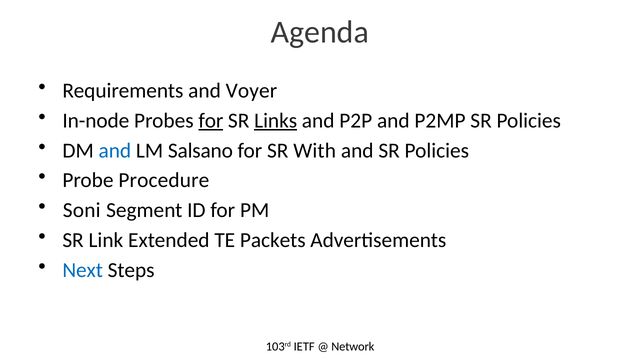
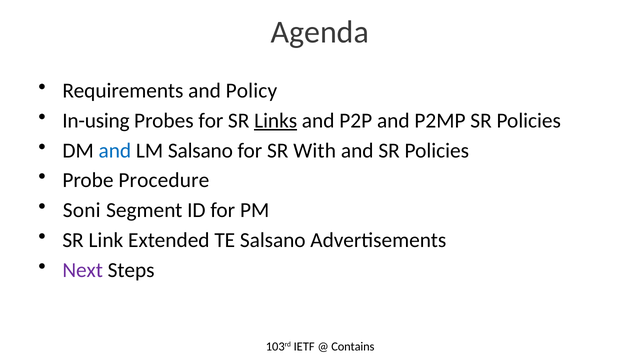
Voyer: Voyer -> Policy (251, 91)
In-node: In-node -> In-using (96, 121)
for underline: present -> none (211, 121)
TE Packets: Packets -> Salsano (273, 240)
Next colour: blue -> purple (83, 270)
Network: Network -> Contains (353, 347)
